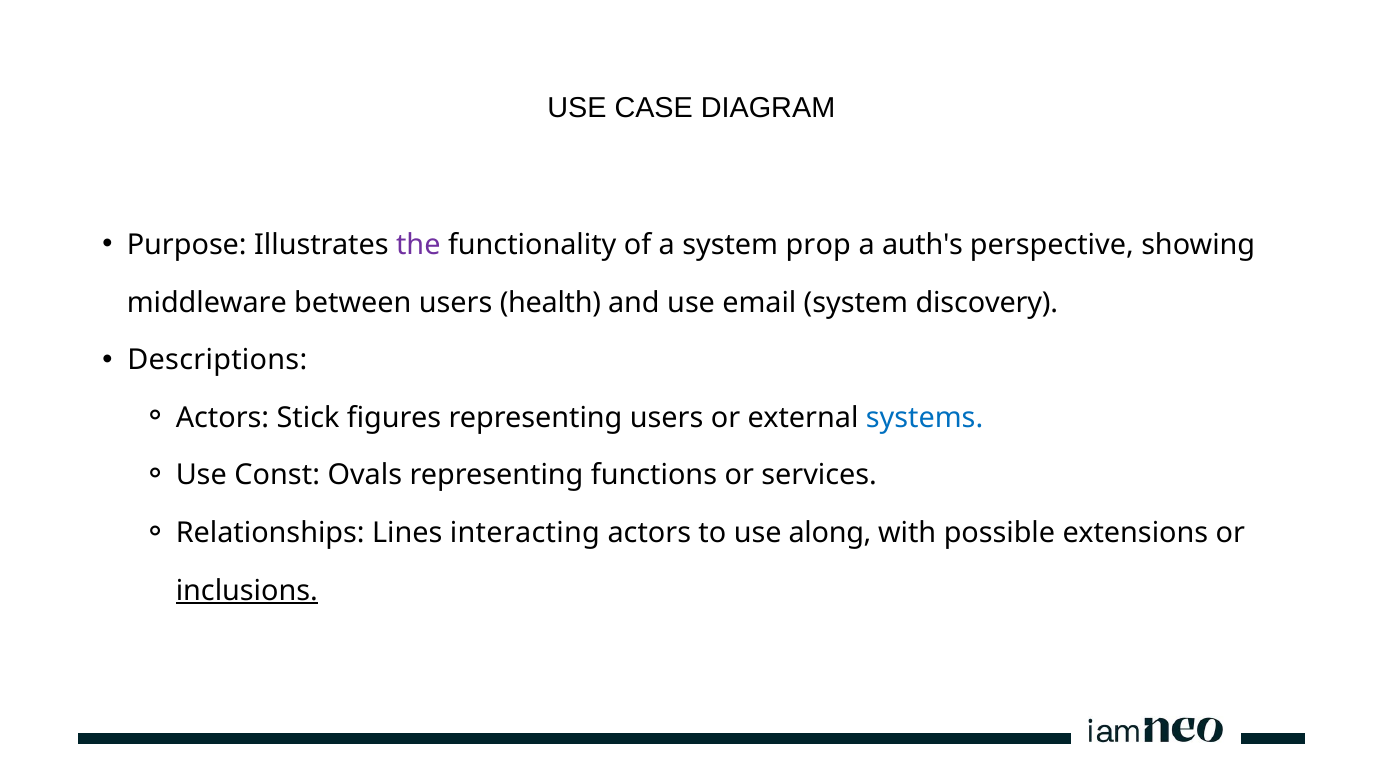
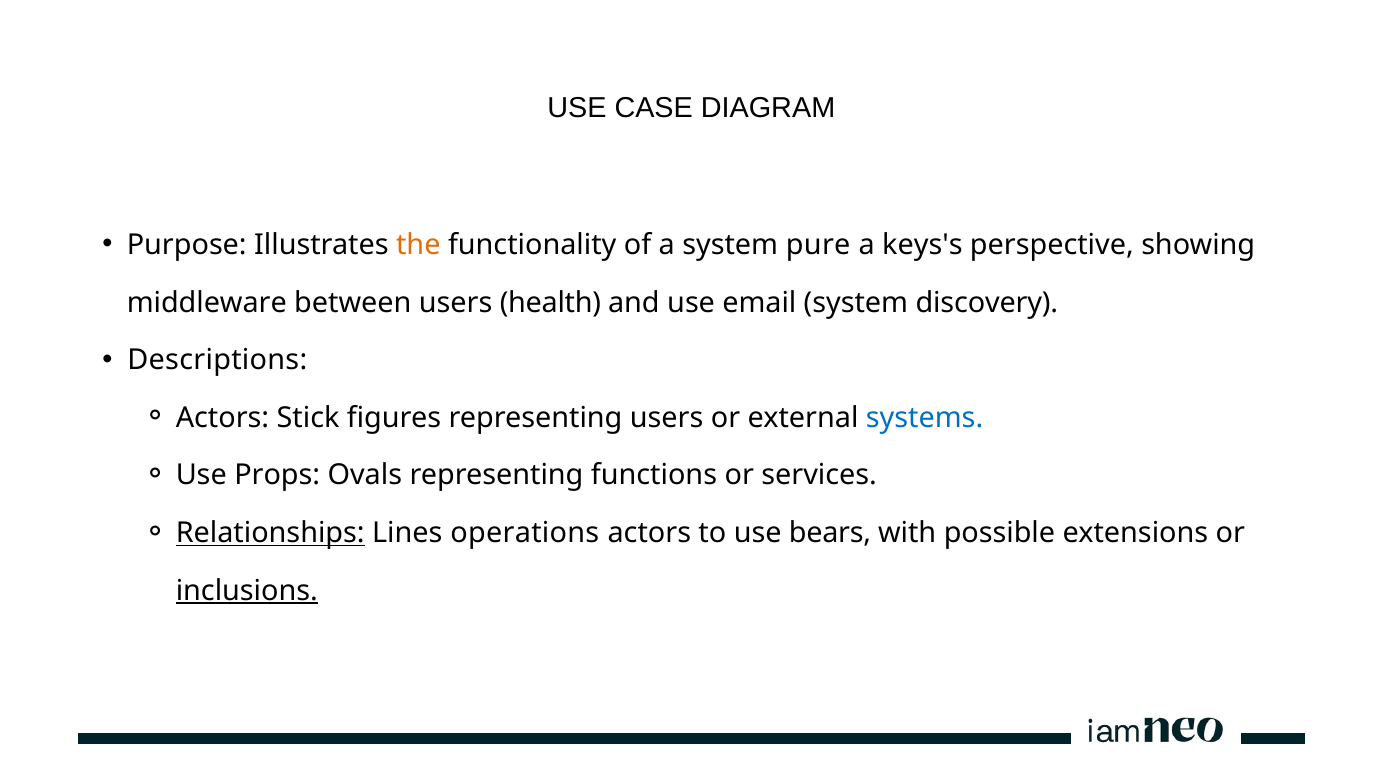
the colour: purple -> orange (418, 245)
prop: prop -> pure (818, 245)
auth's: auth's -> keys's (922, 245)
Const: Const -> Props (277, 475)
Relationships underline: none -> present (270, 533)
interacting: interacting -> operations (525, 533)
along: along -> bears (830, 533)
